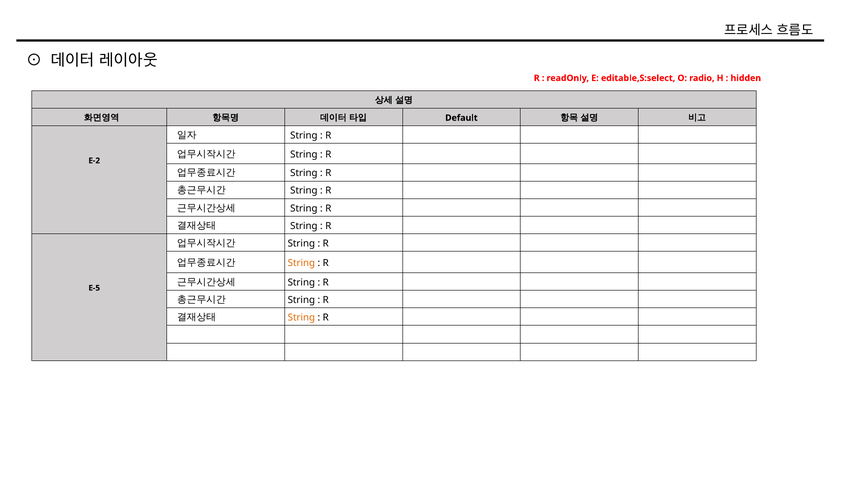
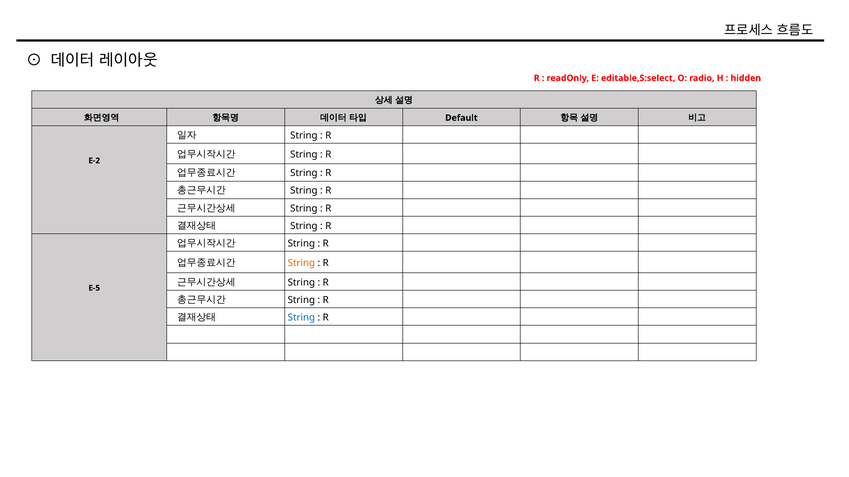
String colour: orange -> blue (301, 318)
